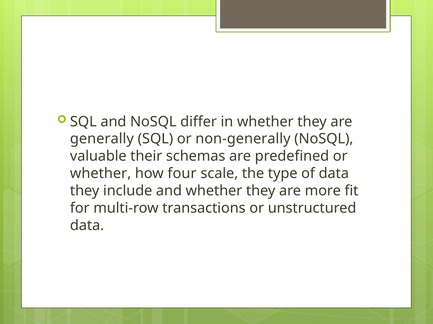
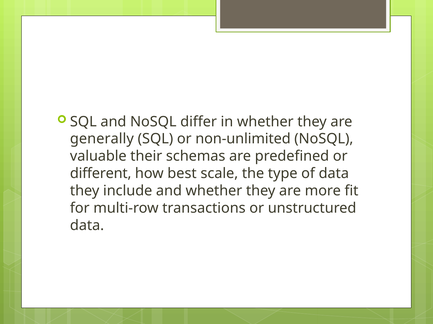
non-generally: non-generally -> non-unlimited (243, 139)
whether: whether -> different (101, 174)
four: four -> best (182, 174)
